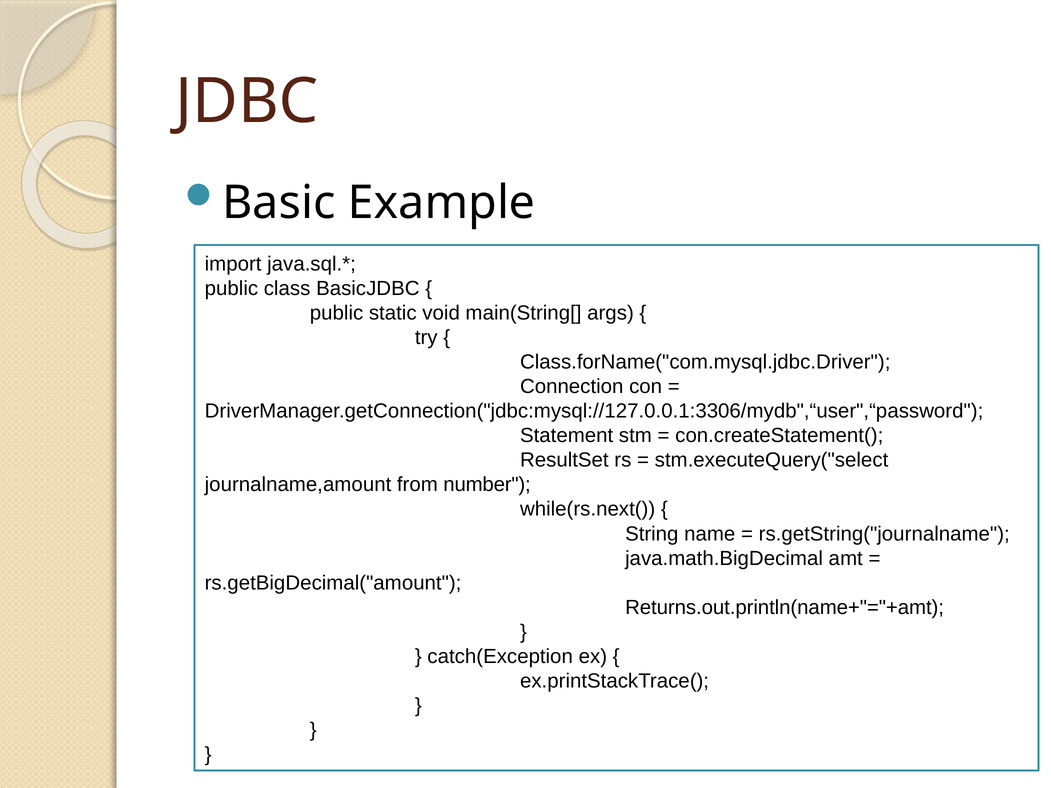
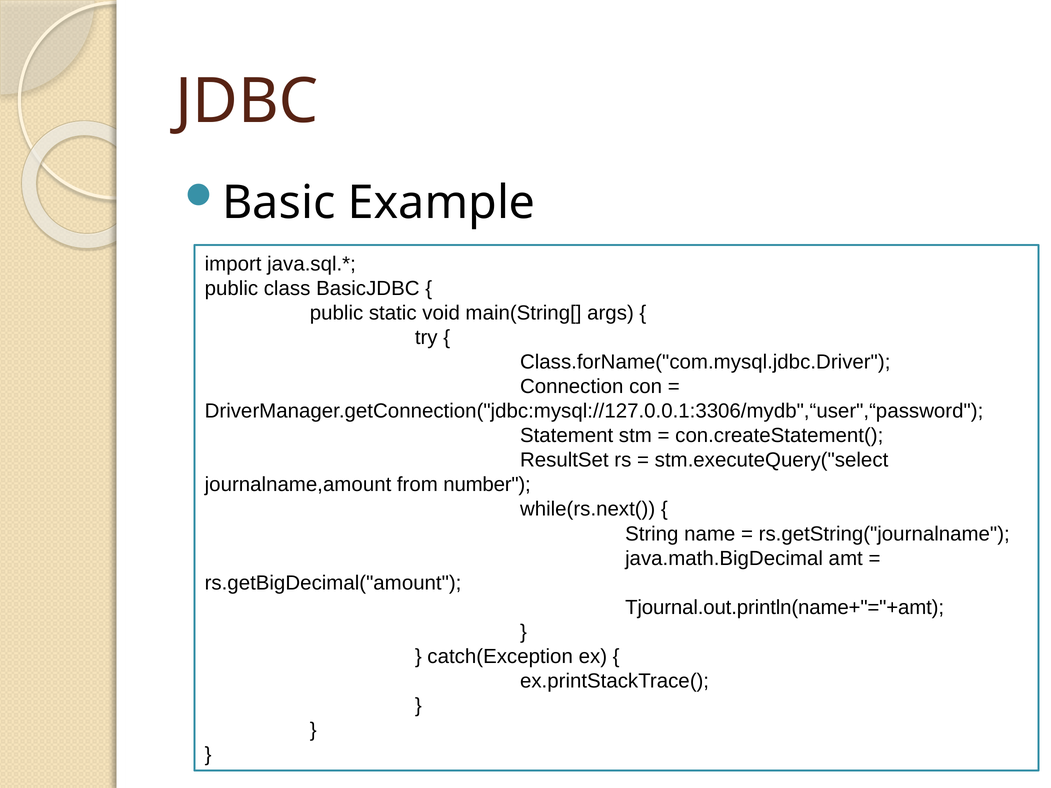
Returns.out.println(name+"="+amt: Returns.out.println(name+"="+amt -> Tjournal.out.println(name+"="+amt (785, 608)
